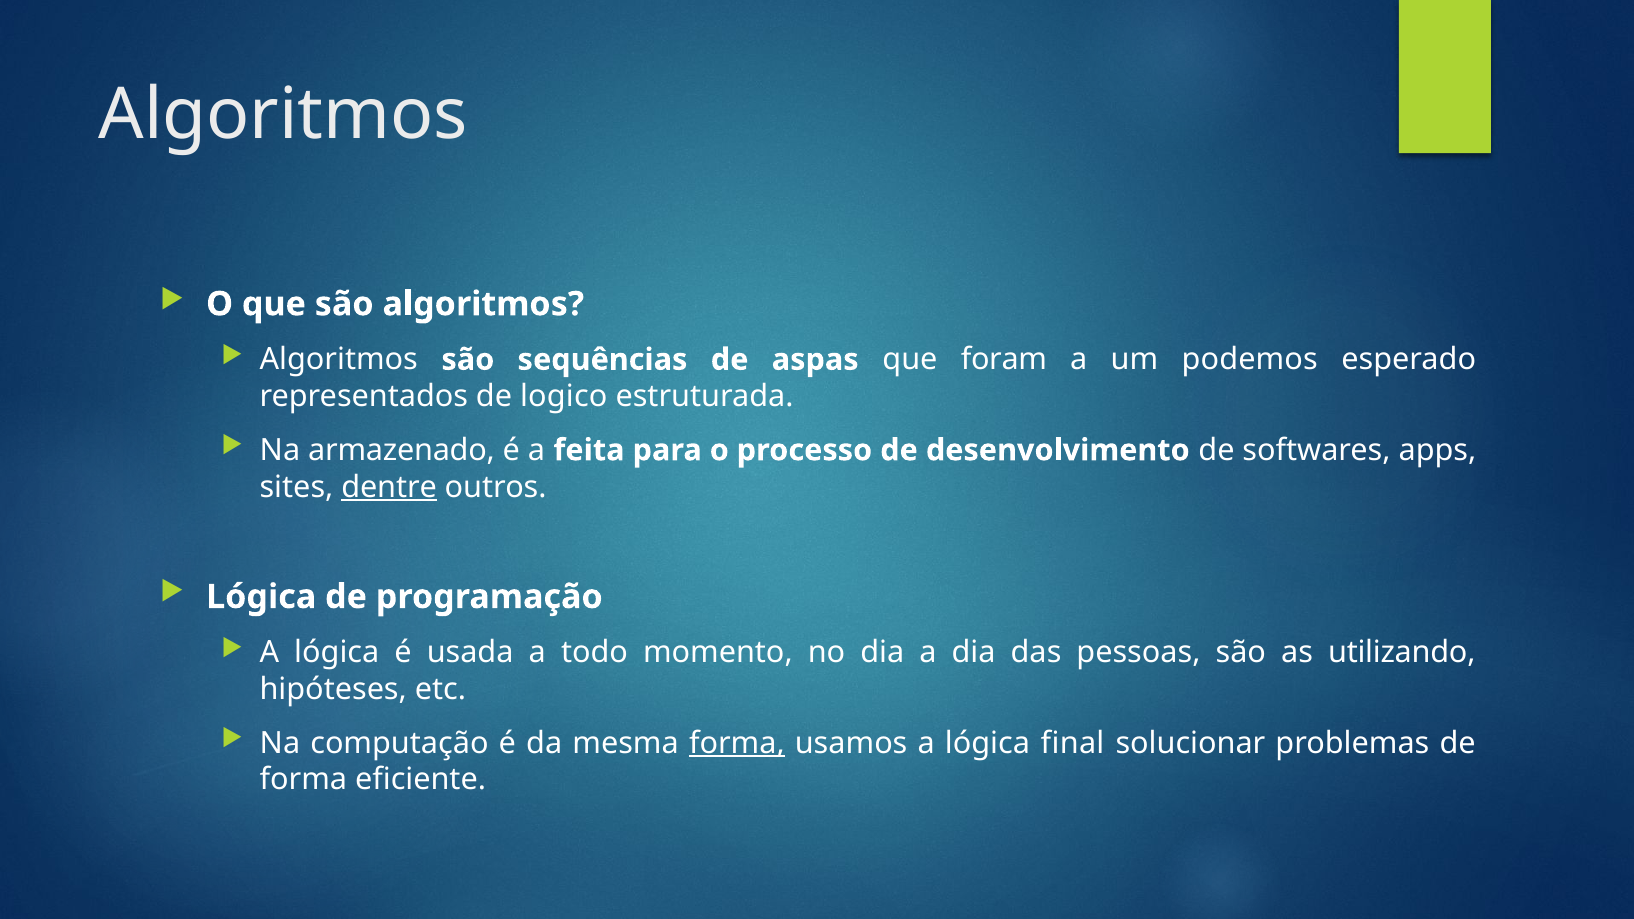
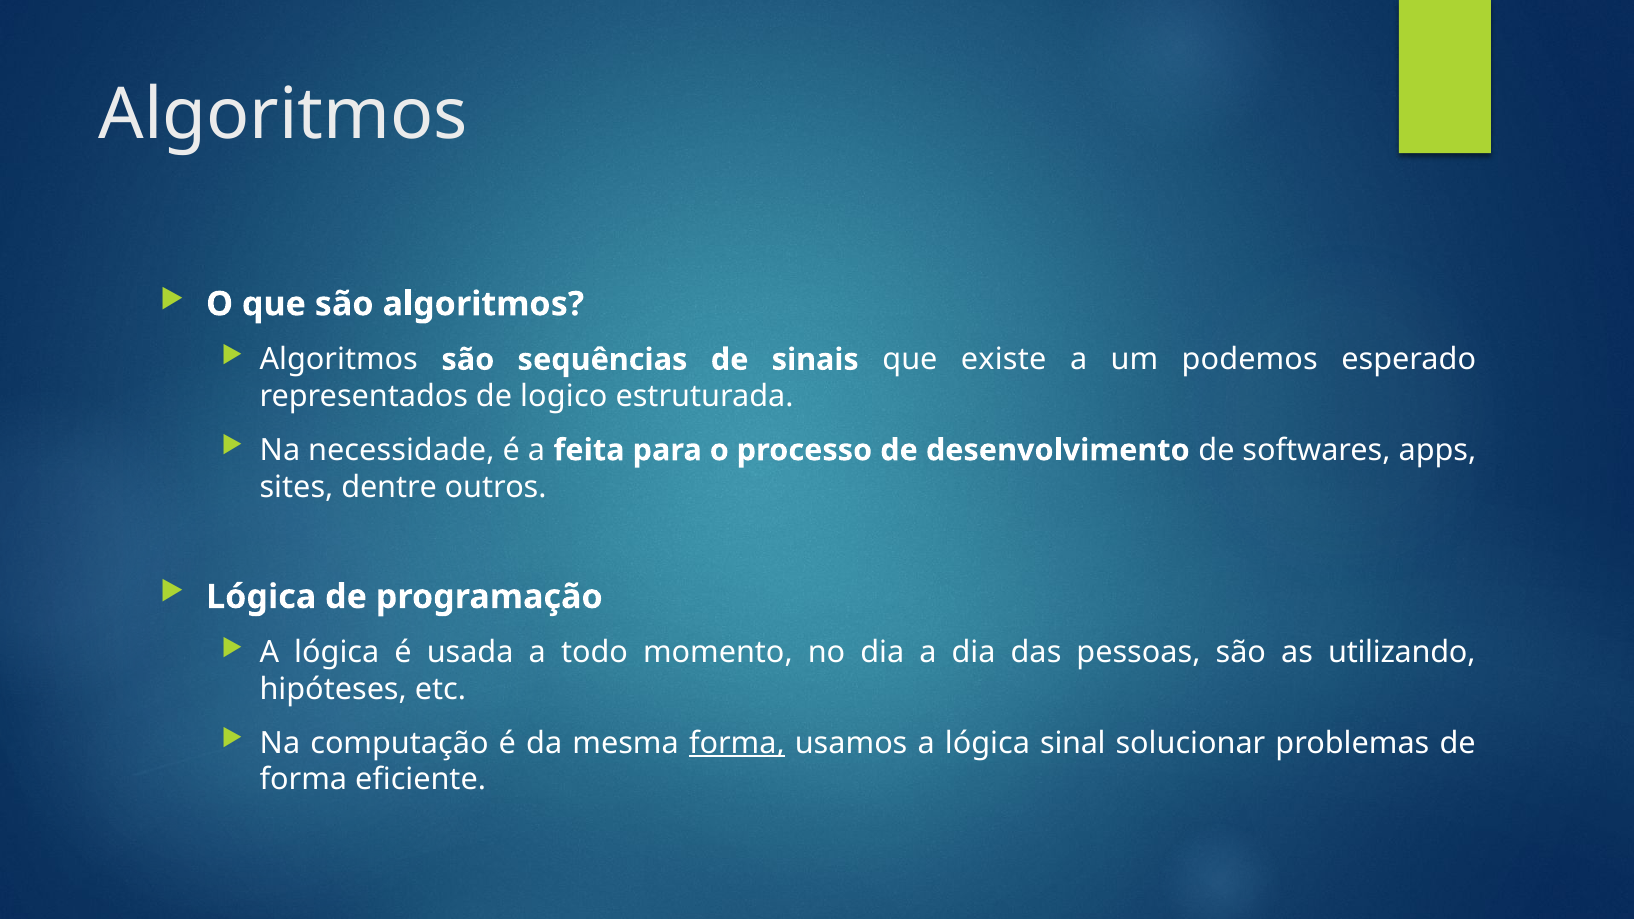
aspas: aspas -> sinais (815, 360)
foram: foram -> existe (1004, 360)
armazenado: armazenado -> necessidade (401, 450)
dentre underline: present -> none (389, 487)
final: final -> sinal (1073, 743)
